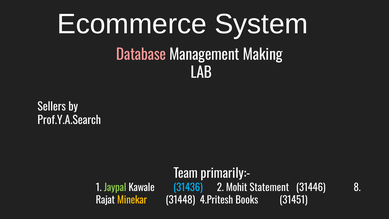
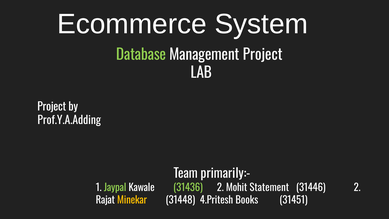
Database colour: pink -> light green (141, 55)
Management Making: Making -> Project (263, 55)
Sellers: Sellers -> Project (52, 107)
Prof.Y.A.Search: Prof.Y.A.Search -> Prof.Y.A.Adding (69, 120)
31436 colour: light blue -> light green (188, 188)
31446 8: 8 -> 2 (357, 188)
